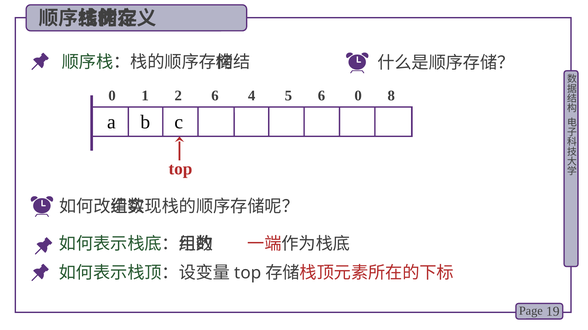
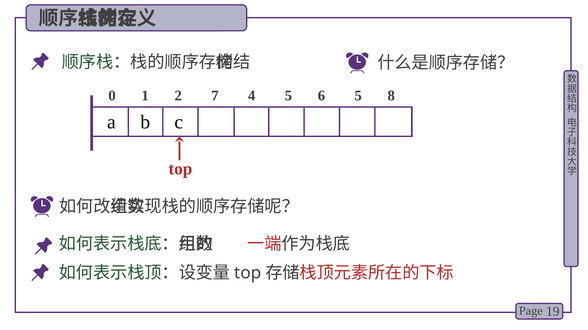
2 6: 6 -> 7 (215, 96)
6 0: 0 -> 5 (358, 96)
